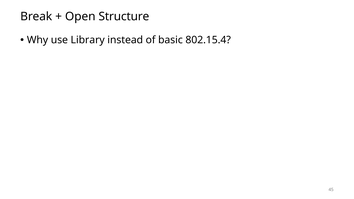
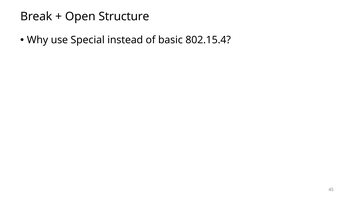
Library: Library -> Special (88, 40)
